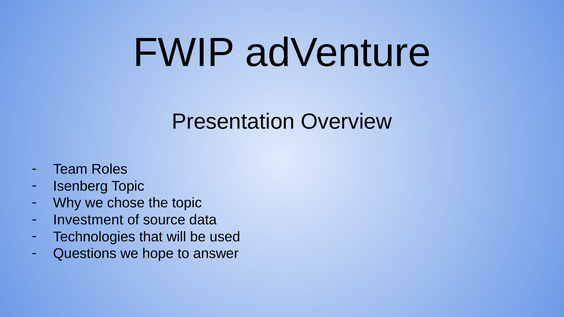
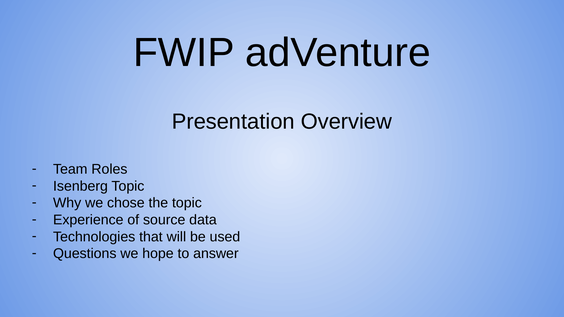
Investment: Investment -> Experience (88, 220)
